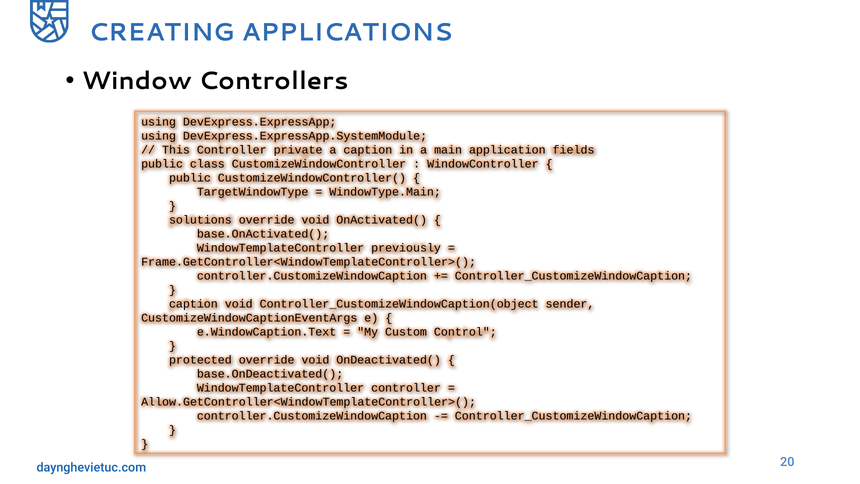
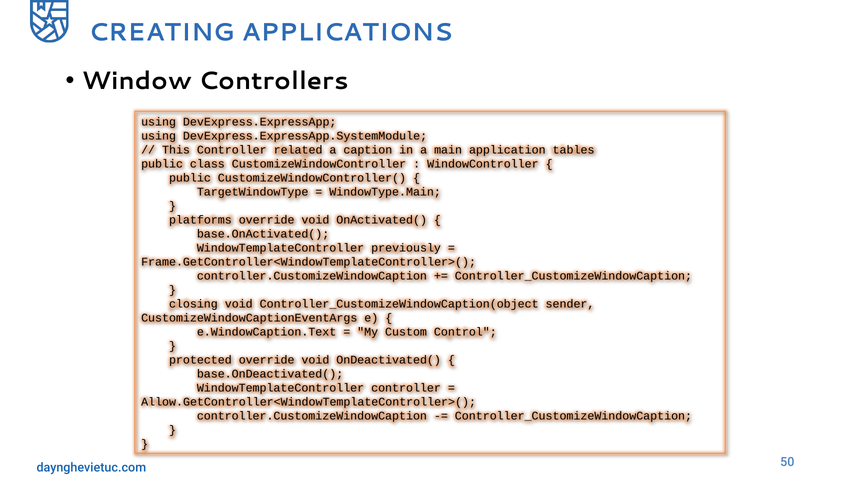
private: private -> related (298, 150)
fields: fields -> tables (574, 150)
solutions: solutions -> platforms (200, 220)
caption: caption -> closing (193, 304)
20: 20 -> 50 (787, 462)
